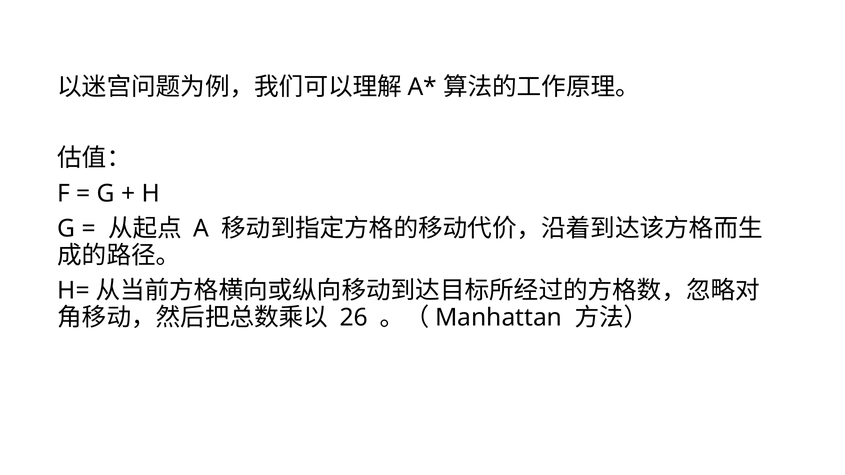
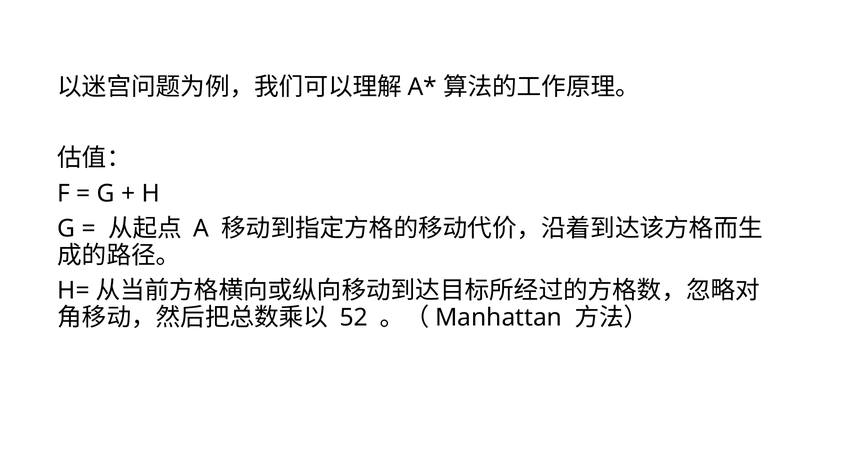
26: 26 -> 52 (354, 318)
